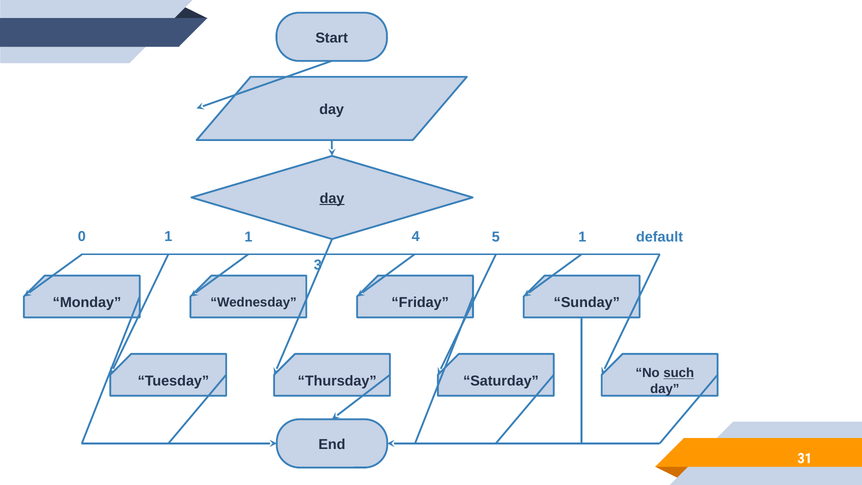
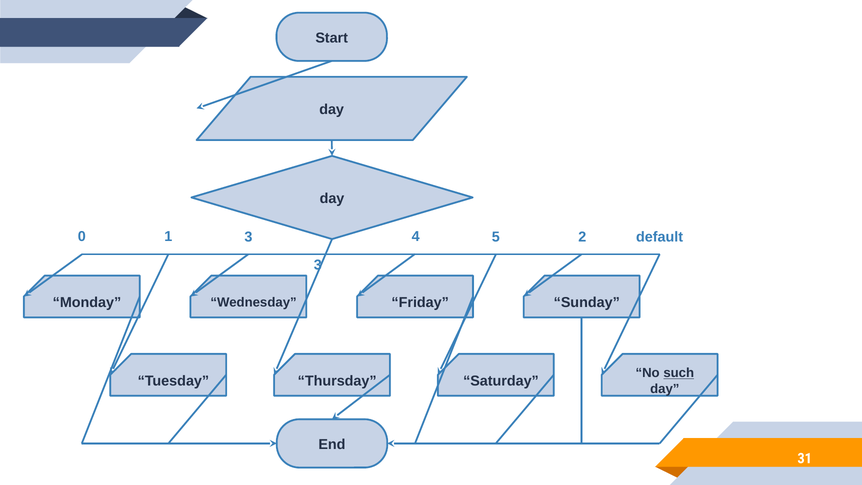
day underline: present -> none (332, 198)
5 1: 1 -> 2 (582, 237)
1 1: 1 -> 3 (248, 237)
